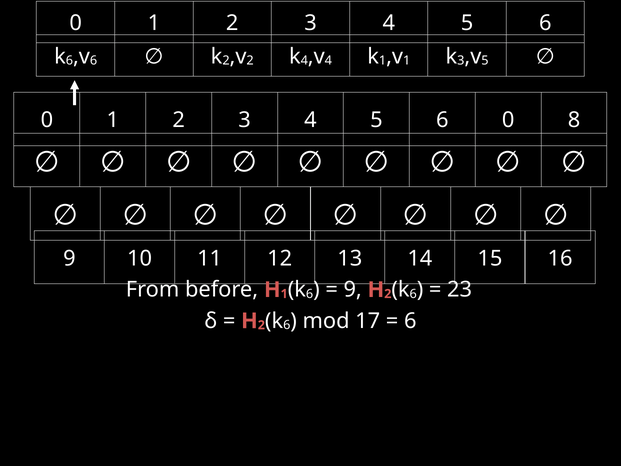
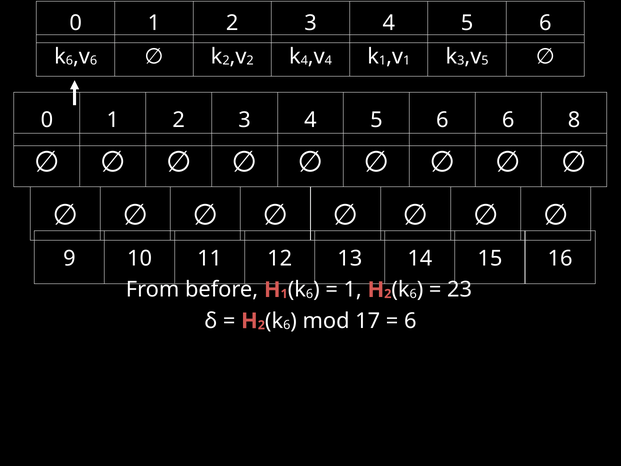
6 0: 0 -> 6 (508, 120)
9: 9 -> 1 (353, 290)
